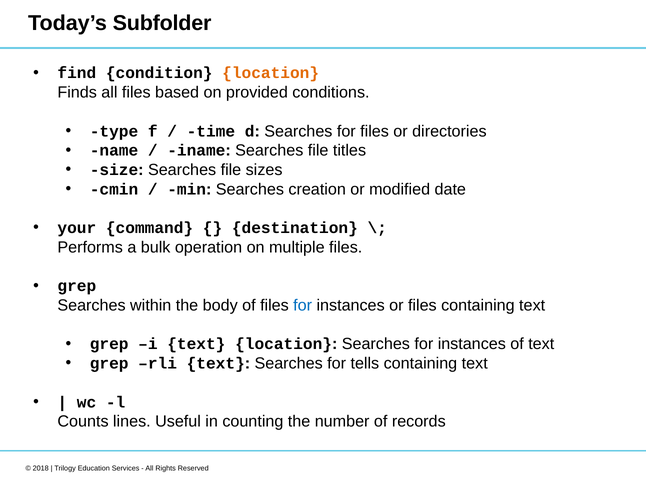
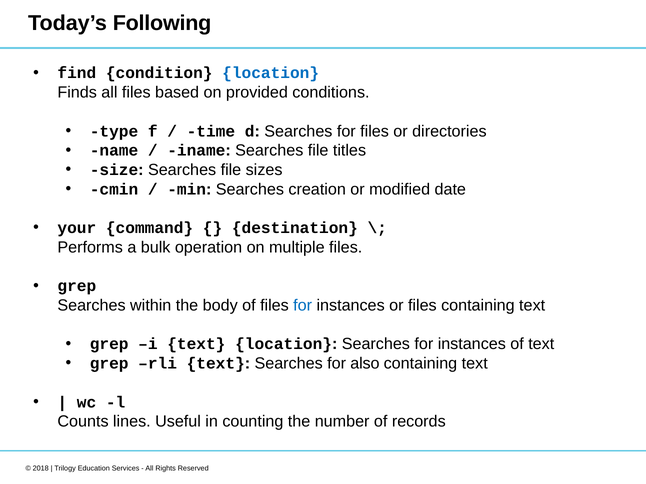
Subfolder: Subfolder -> Following (162, 23)
location colour: orange -> blue (271, 73)
tells: tells -> also (365, 364)
